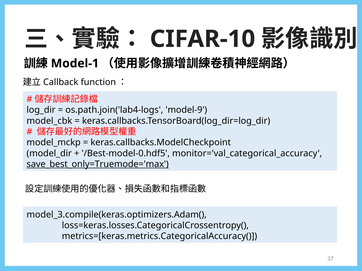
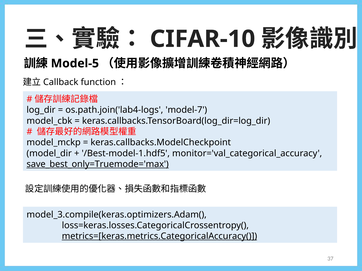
Model-1: Model-1 -> Model-5 (75, 64)
model-9: model-9 -> model-7 (186, 110)
/Best-model-0.hdf5: /Best-model-0.hdf5 -> /Best-model-1.hdf5 (126, 154)
metrics=[keras.metrics.CategoricalAccuracy( underline: none -> present (159, 237)
